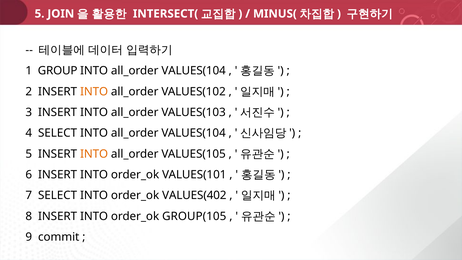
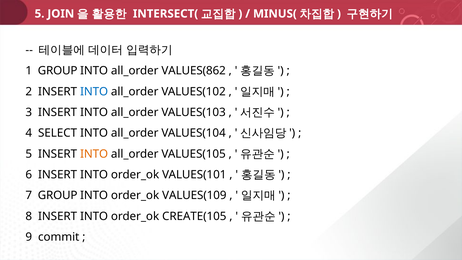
VALUES(104: VALUES(104 -> VALUES(862 (194, 71)
INTO colour: orange -> blue (94, 91)
7 SELECT: SELECT -> GROUP (58, 195)
VALUES(402: VALUES(402 -> VALUES(109 (194, 195)
GROUP(105: GROUP(105 -> CREATE(105 (194, 216)
